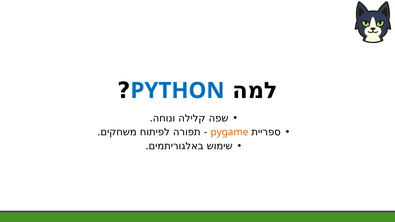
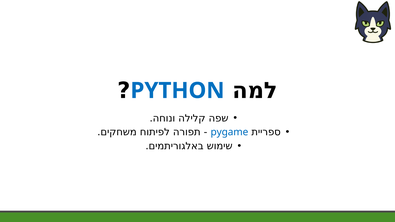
pygame colour: orange -> blue (229, 132)
